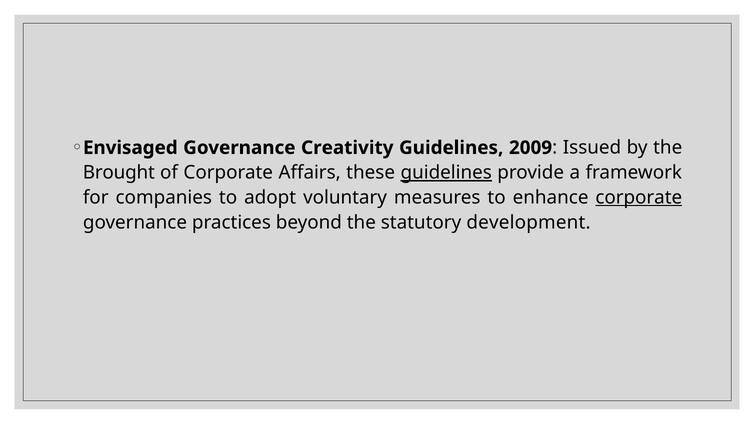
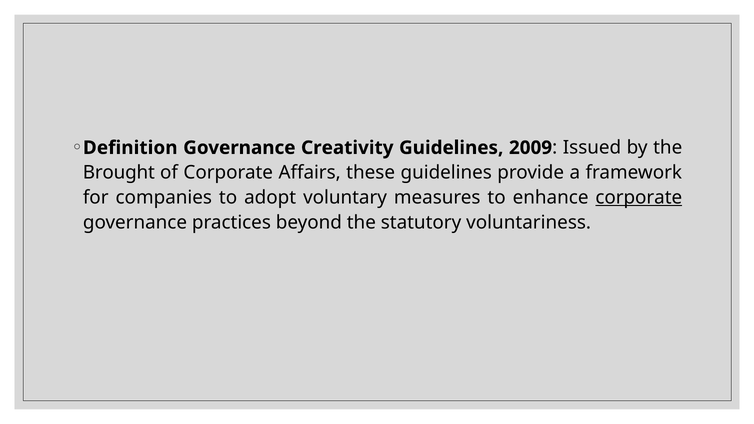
Envisaged: Envisaged -> Definition (130, 148)
guidelines underline: present -> none (446, 173)
development: development -> voluntariness (529, 222)
